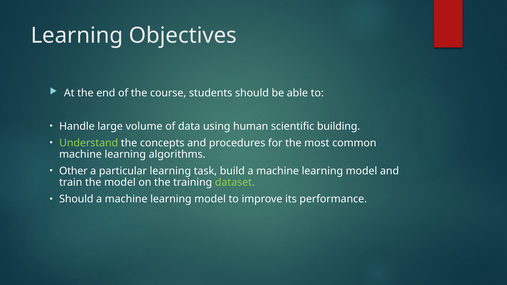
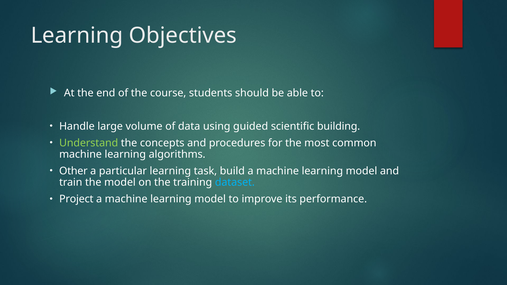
human: human -> guided (251, 126)
dataset colour: light green -> light blue (235, 183)
Should: Should -> Project (76, 199)
